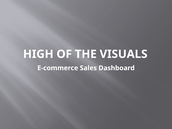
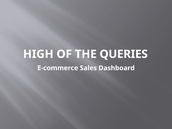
VISUALS: VISUALS -> QUERIES (124, 54)
